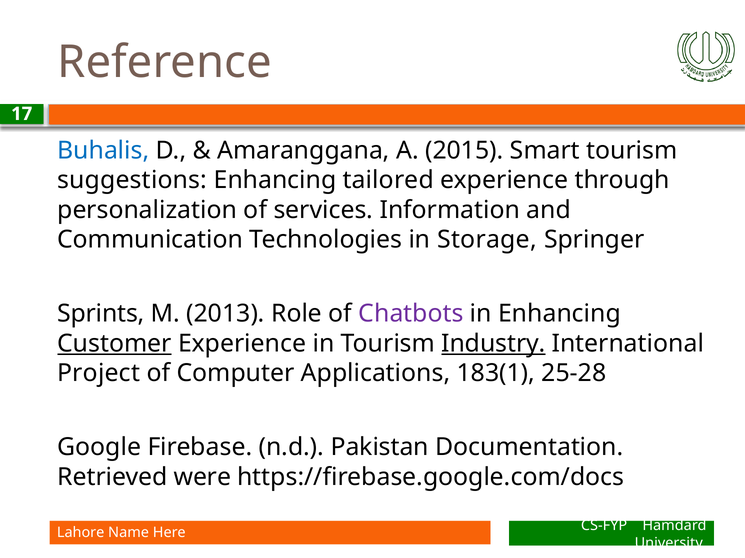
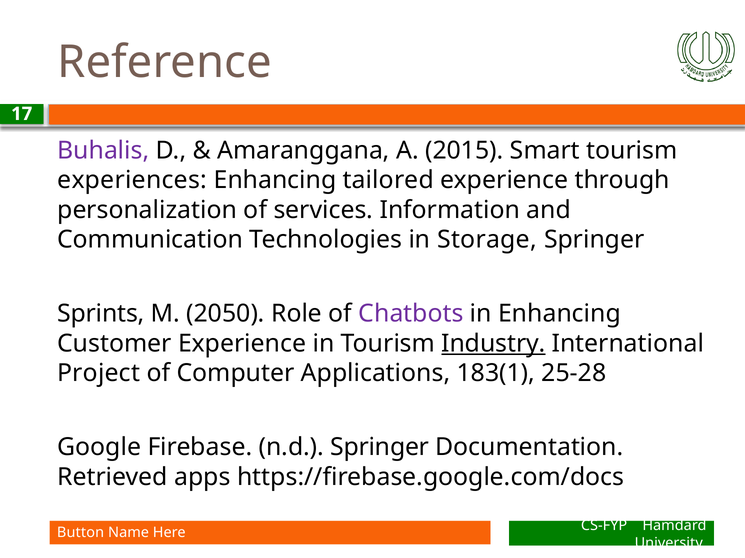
Buhalis colour: blue -> purple (103, 151)
suggestions: suggestions -> experiences (132, 180)
2013: 2013 -> 2050 (225, 314)
Customer underline: present -> none (114, 344)
n.d Pakistan: Pakistan -> Springer (380, 448)
were: were -> apps (202, 478)
Lahore: Lahore -> Button (81, 533)
